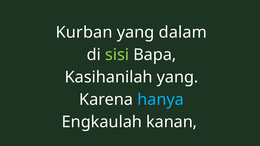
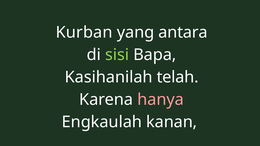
dalam: dalam -> antara (183, 32)
Kasihanilah yang: yang -> telah (178, 77)
hanya colour: light blue -> pink (161, 100)
